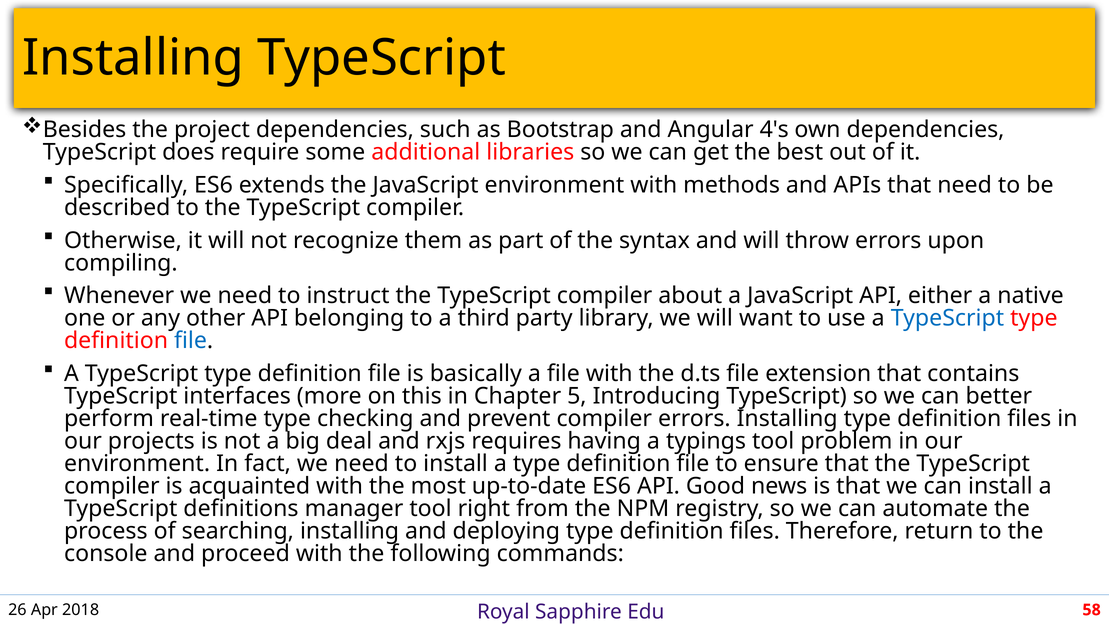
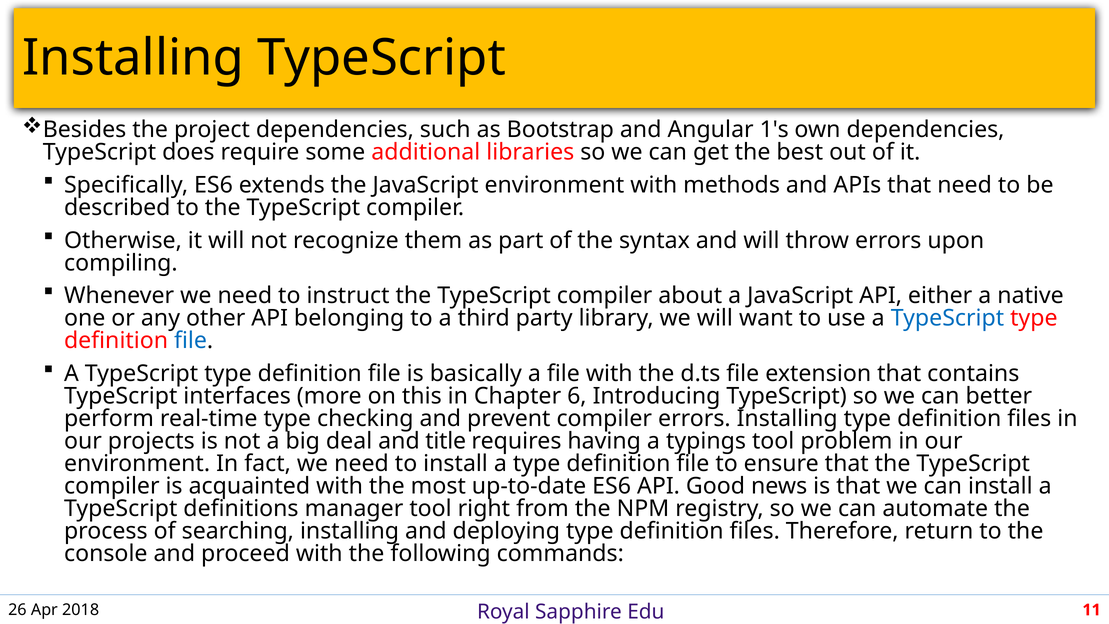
4's: 4's -> 1's (774, 130)
5: 5 -> 6 (577, 396)
rxjs: rxjs -> title (446, 441)
58: 58 -> 11 (1092, 610)
